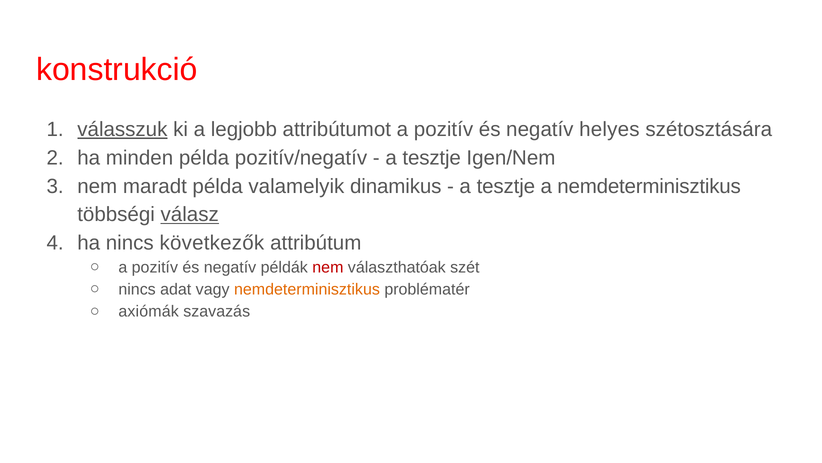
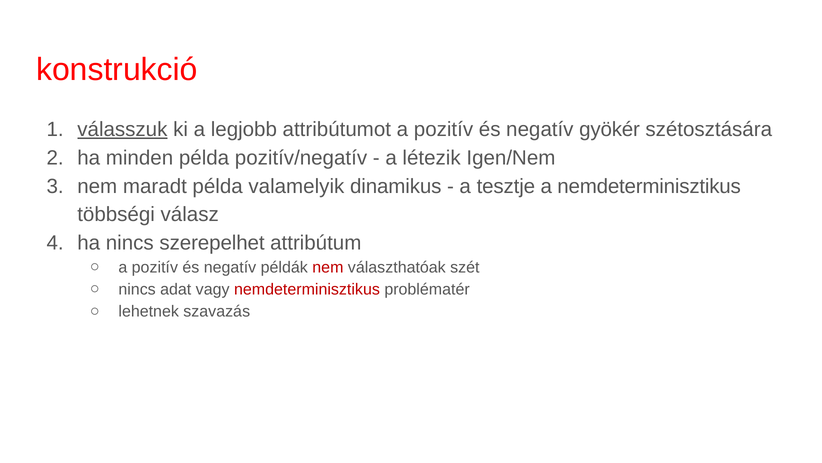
helyes: helyes -> gyökér (610, 129)
tesztje: tesztje -> létezik (432, 158)
válasz underline: present -> none (190, 214)
következők: következők -> szerepelhet (212, 243)
nemdeterminisztikus colour: orange -> red (307, 289)
axiómák: axiómák -> lehetnek (149, 311)
